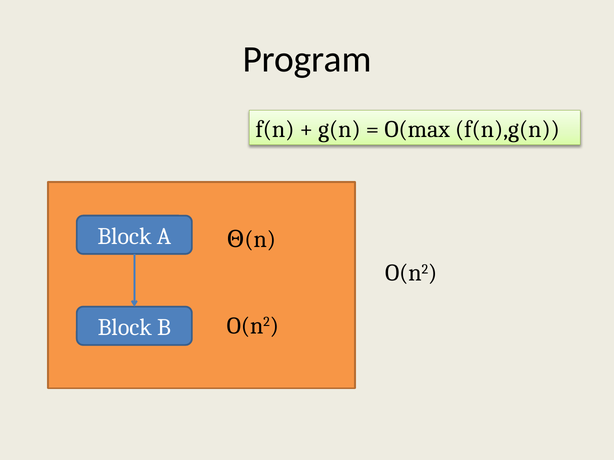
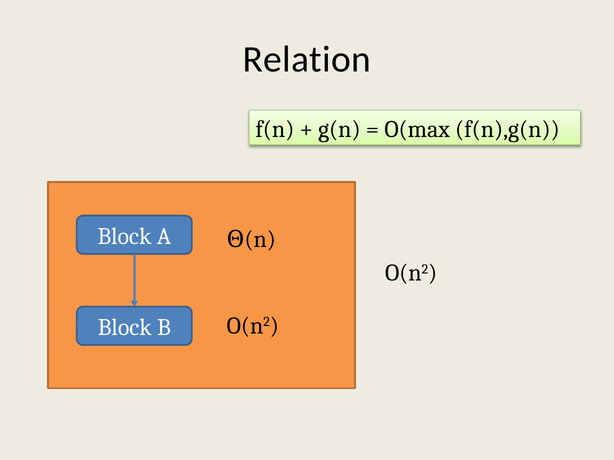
Program: Program -> Relation (307, 59)
